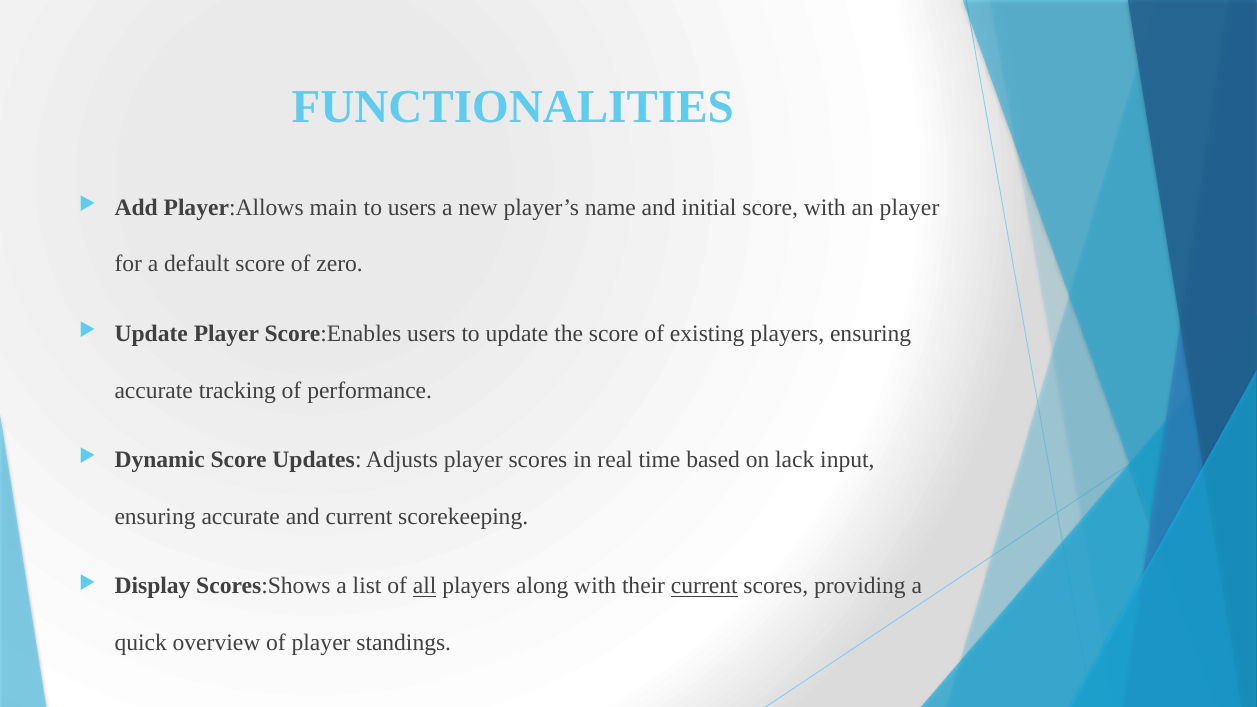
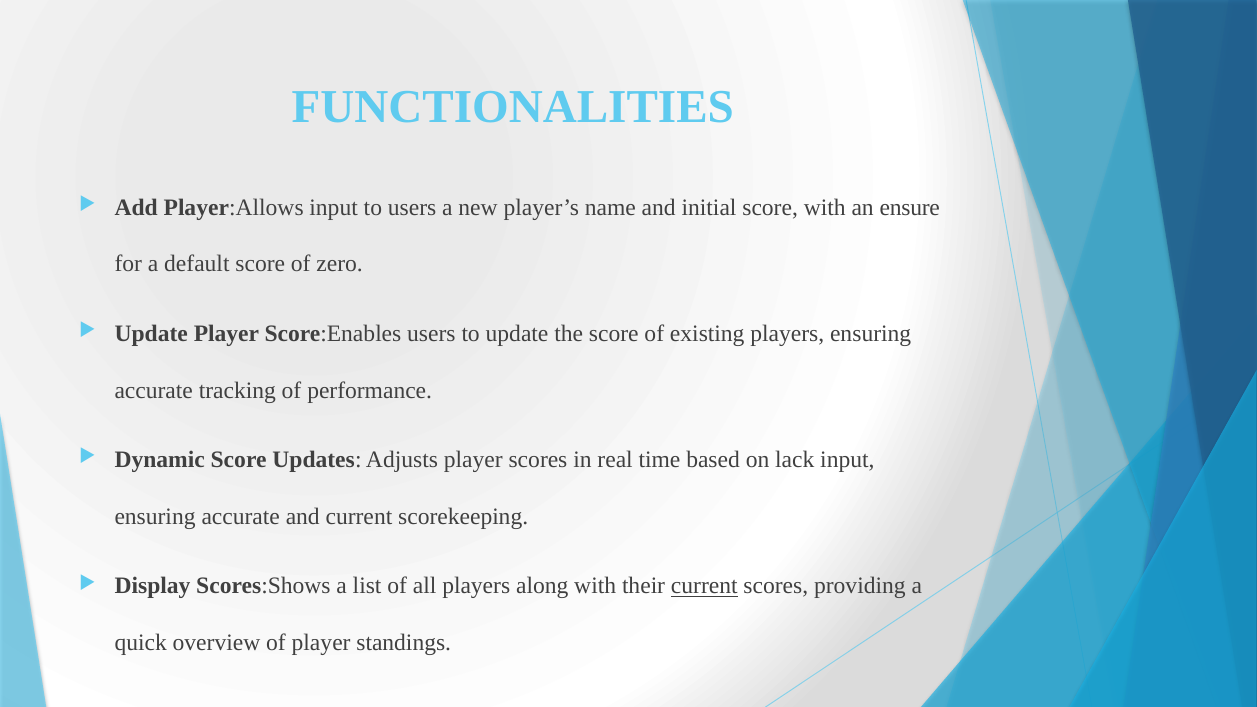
Player:Allows main: main -> input (334, 208)
an player: player -> ensure (910, 208)
all underline: present -> none (425, 586)
